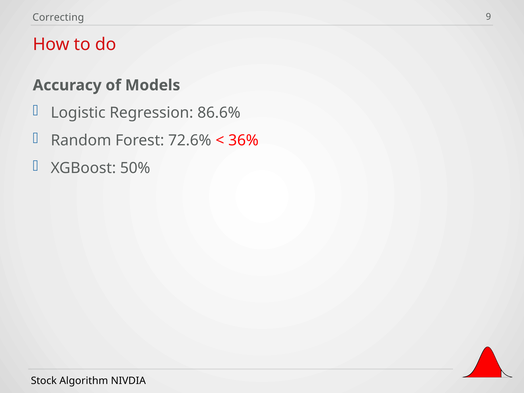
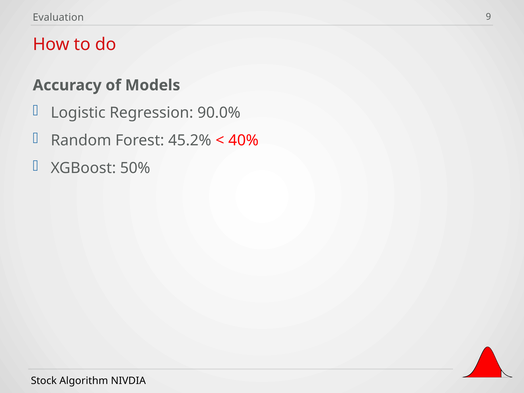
Correcting: Correcting -> Evaluation (58, 17)
86.6%: 86.6% -> 90.0% (219, 113)
72.6%: 72.6% -> 45.2% (190, 141)
36%: 36% -> 40% (243, 141)
